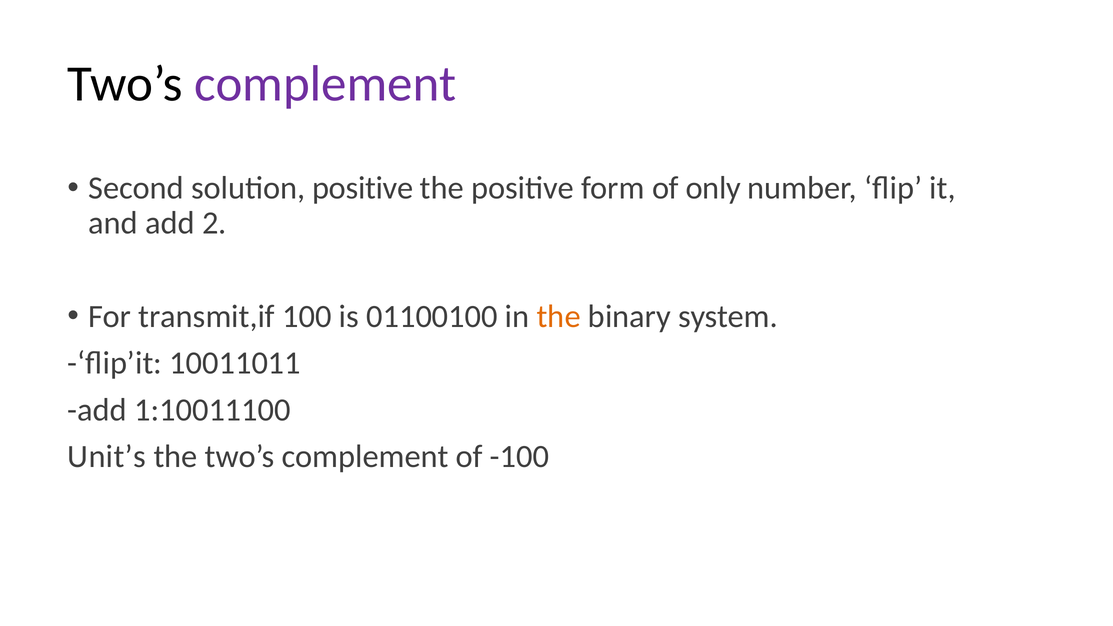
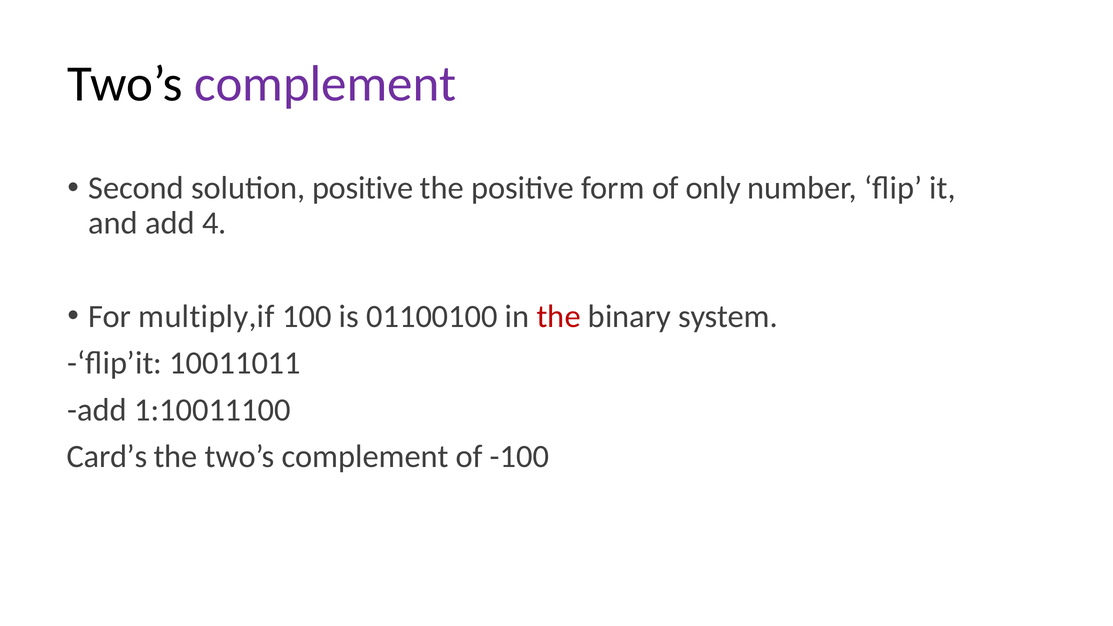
2: 2 -> 4 (214, 223)
transmit,if: transmit,if -> multiply,if (206, 317)
the colour: orange -> red (559, 317)
Unit’s: Unit’s -> Card’s (107, 457)
